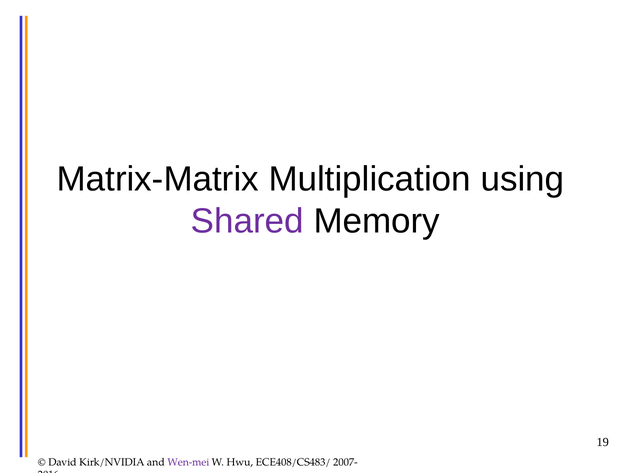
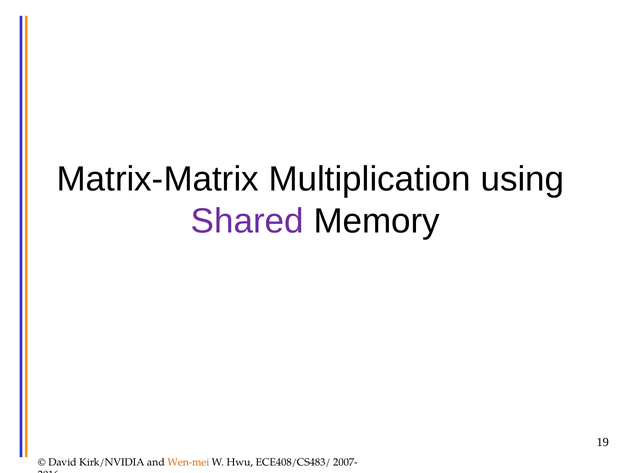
Wen-mei colour: purple -> orange (188, 462)
